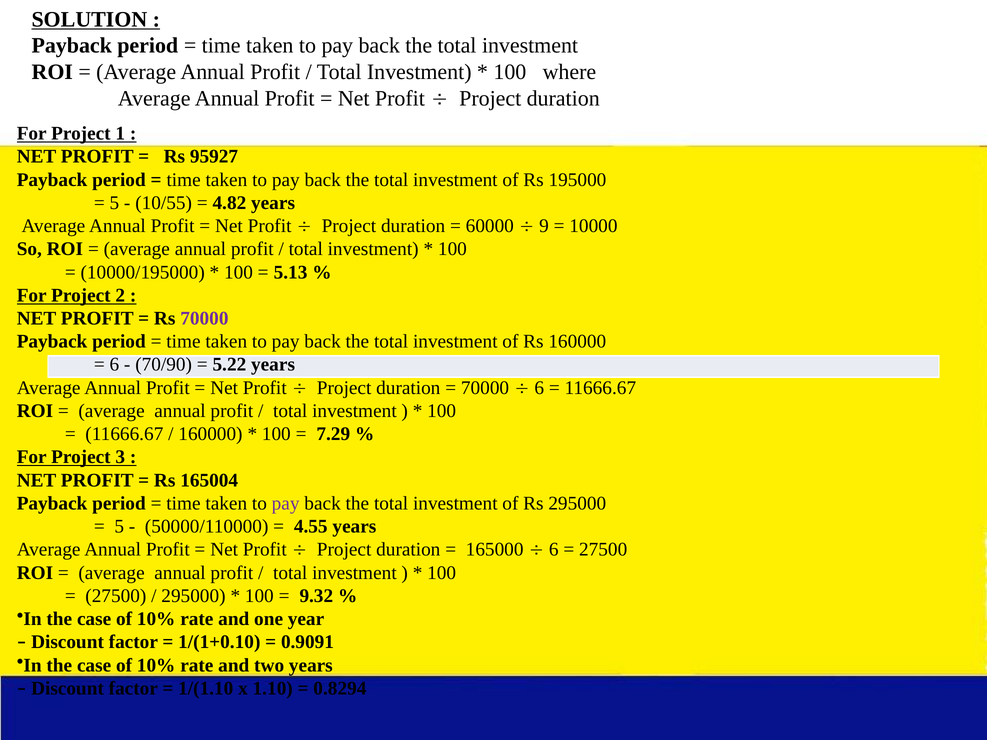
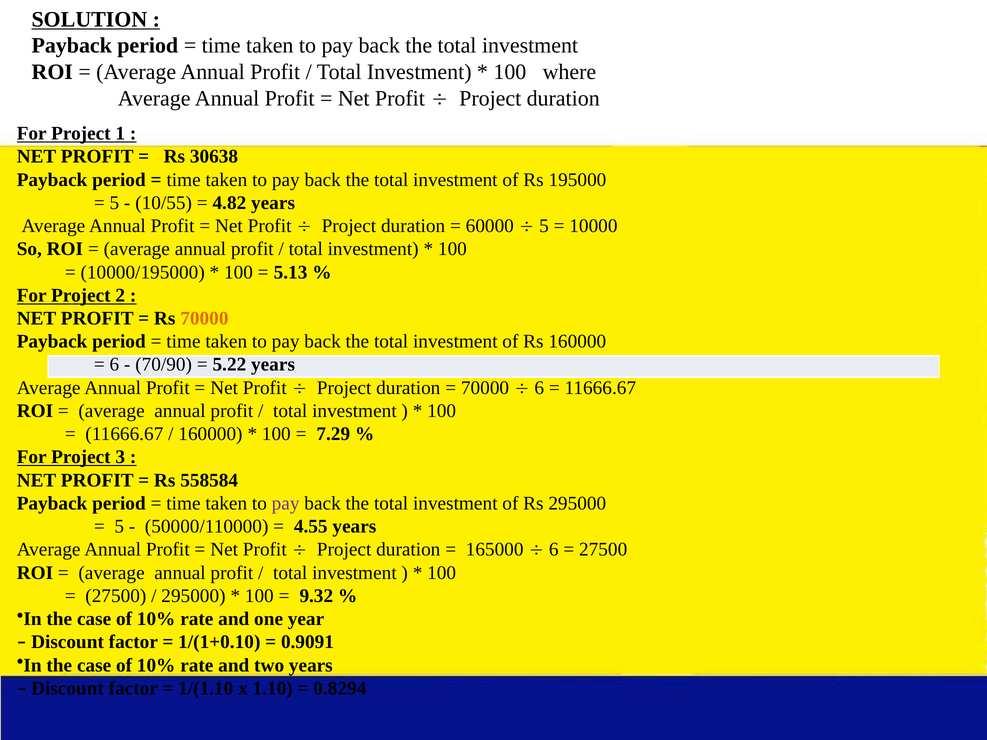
95927: 95927 -> 30638 (214, 156)
9: 9 -> 5 (544, 226)
70000 colour: purple -> orange (204, 318)
165004: 165004 -> 558584 (209, 480)
